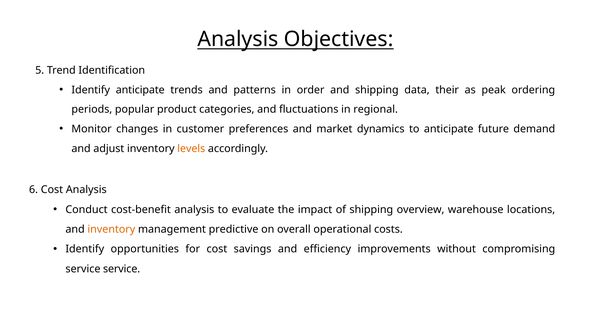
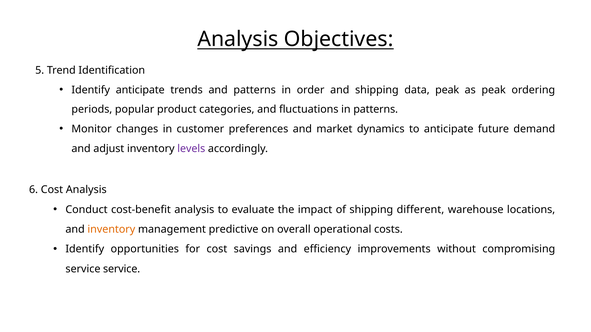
data their: their -> peak (447, 90)
in regional: regional -> patterns (376, 110)
levels colour: orange -> purple (191, 149)
overview: overview -> different (420, 210)
